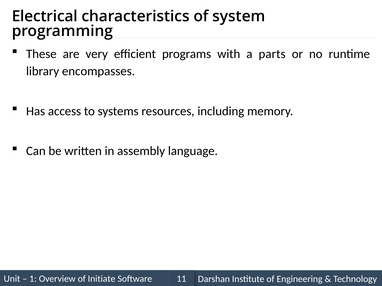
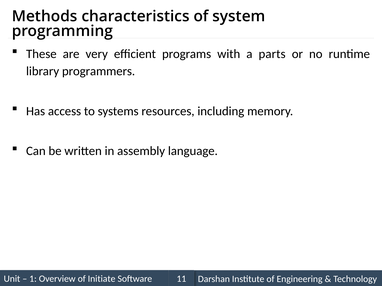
Electrical: Electrical -> Methods (45, 16)
encompasses: encompasses -> programmers (99, 71)
